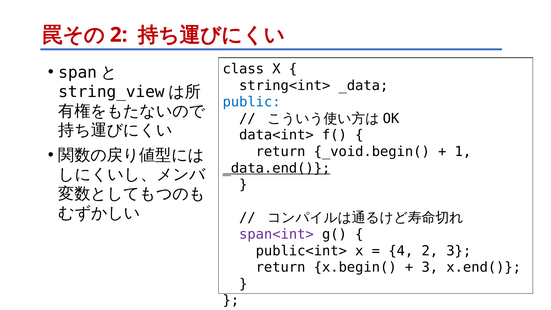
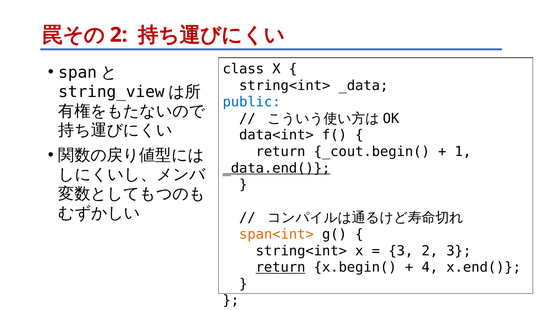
_void.begin(: _void.begin( -> _cout.begin( (372, 152)
span<int> colour: purple -> orange (276, 234)
public<int>: public<int> -> string<int> (301, 251)
4: 4 -> 3 (401, 251)
return underline: none -> present (281, 267)
3: 3 -> 4 (430, 267)
